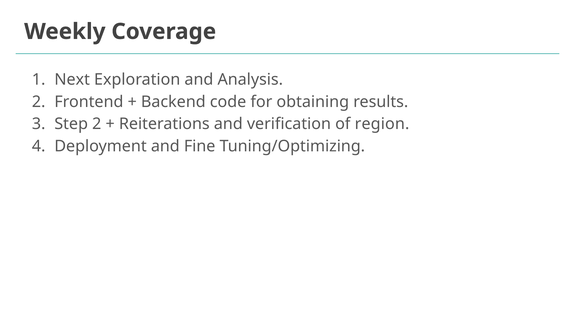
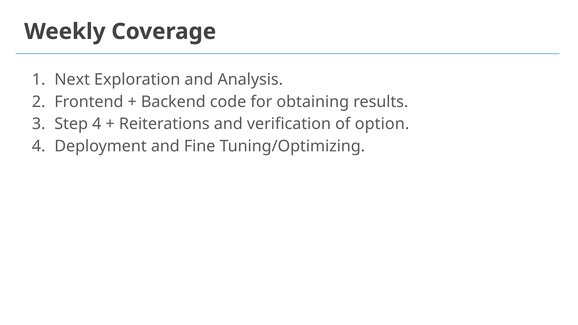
Step 2: 2 -> 4 (97, 124)
region: region -> option (382, 124)
